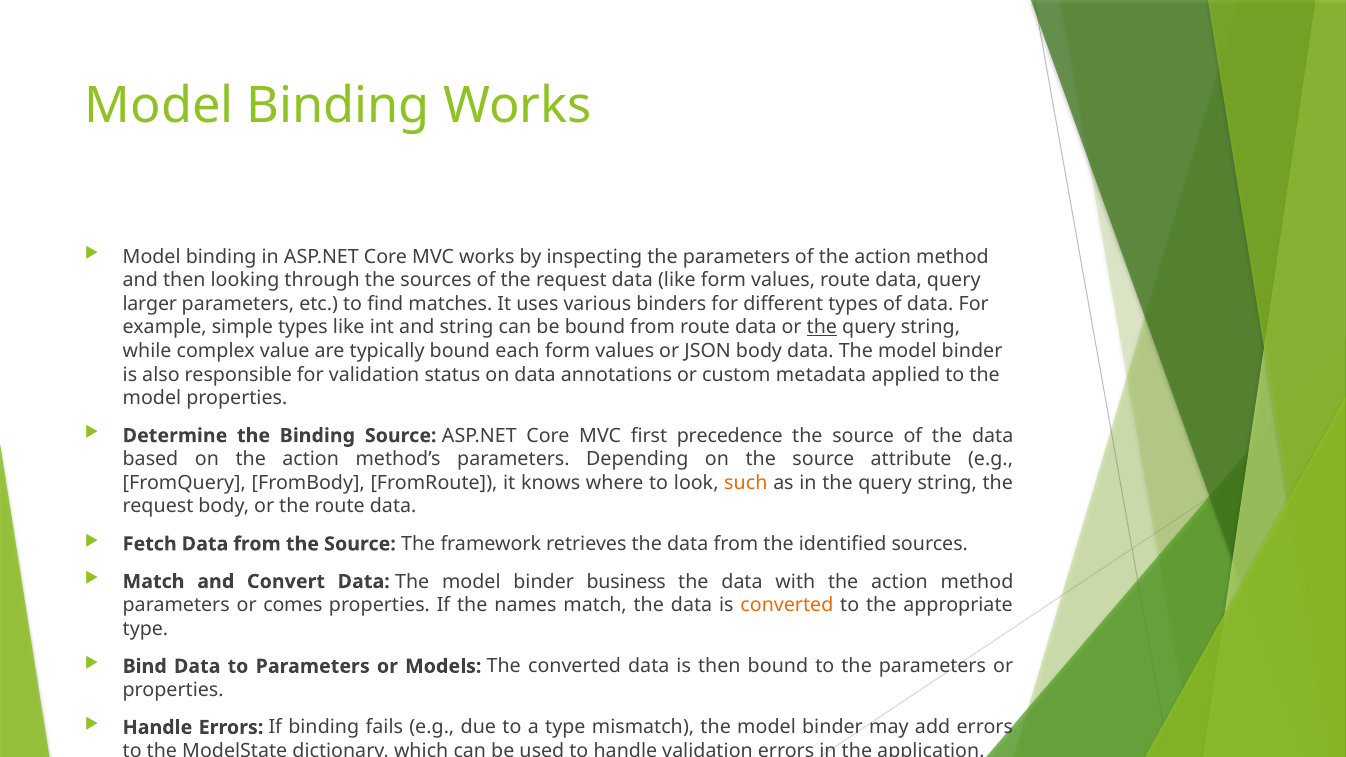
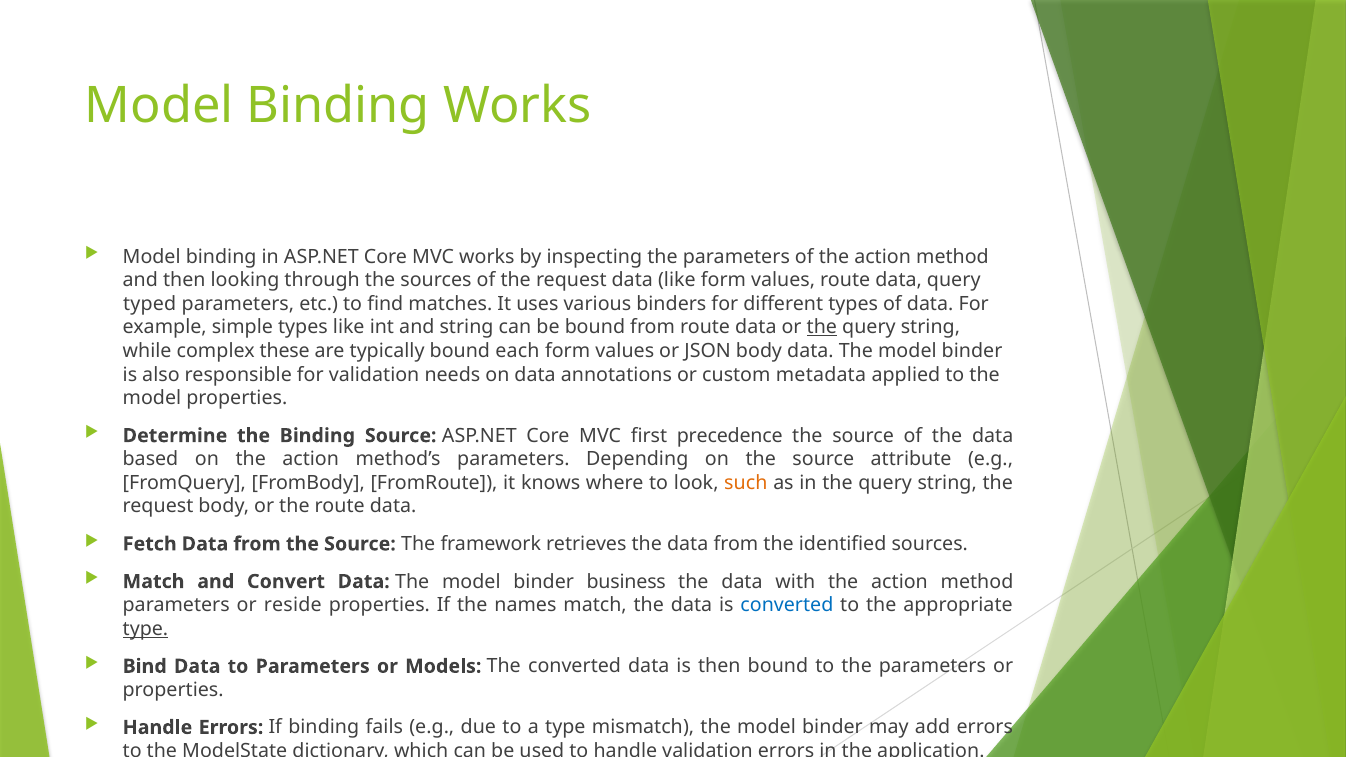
larger: larger -> typed (150, 304)
value: value -> these (285, 351)
status: status -> needs (452, 375)
comes: comes -> reside (293, 605)
converted colour: orange -> blue (787, 605)
type underline: none -> present (145, 629)
